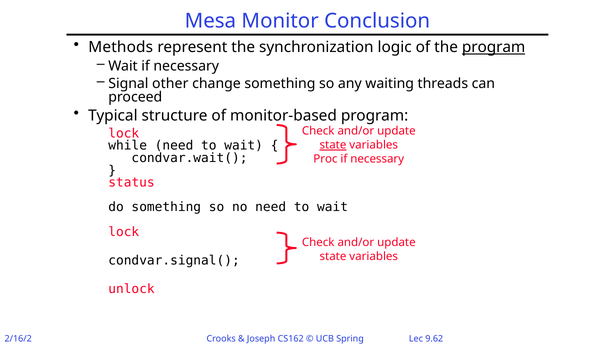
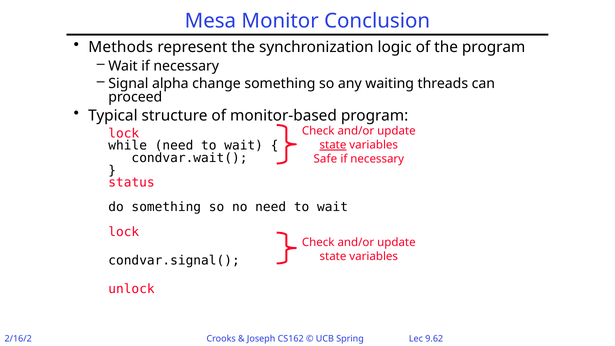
program underline: present -> none (494, 47)
other: other -> alpha (170, 84)
Proc: Proc -> Safe (325, 159)
